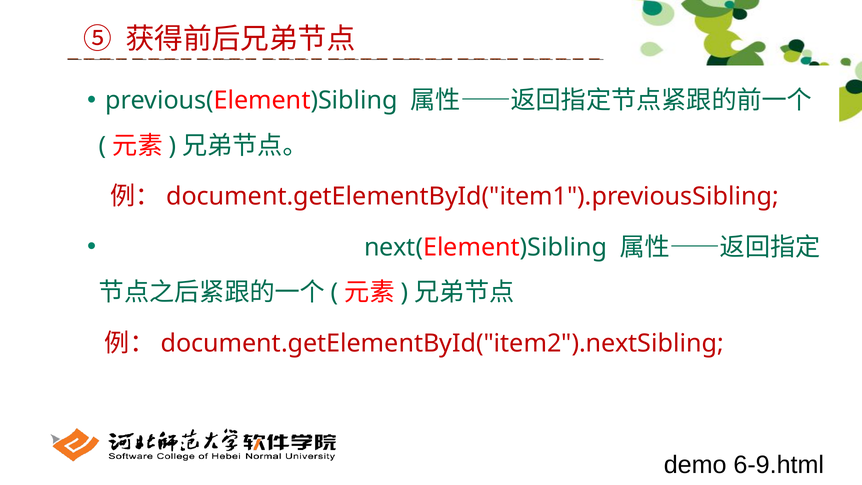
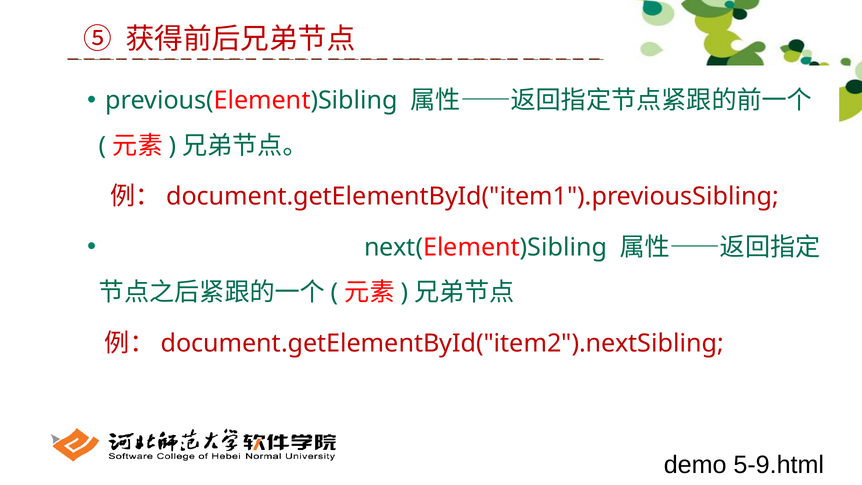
6-9.html: 6-9.html -> 5-9.html (779, 465)
